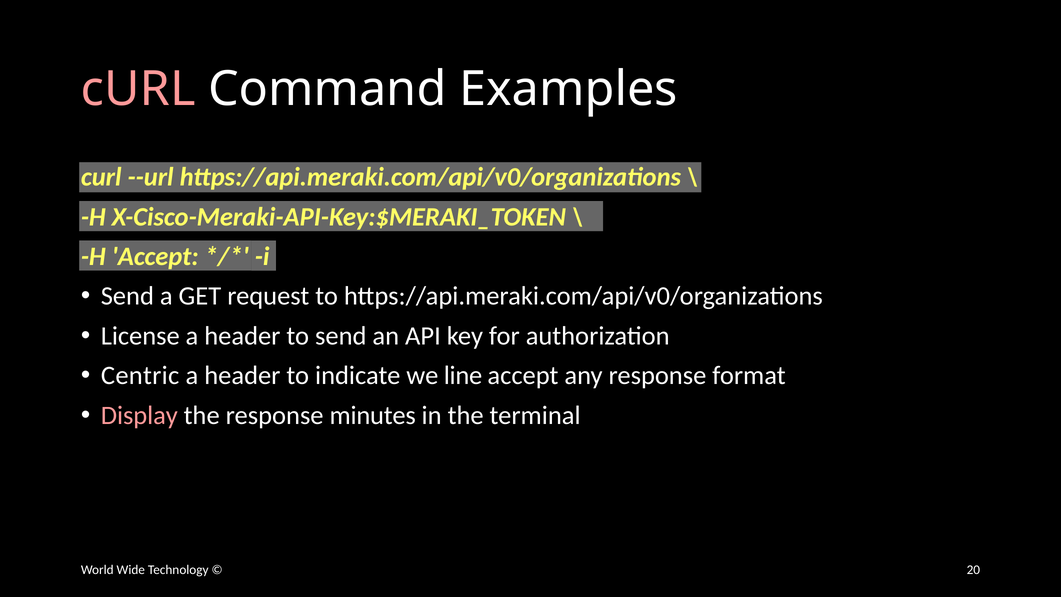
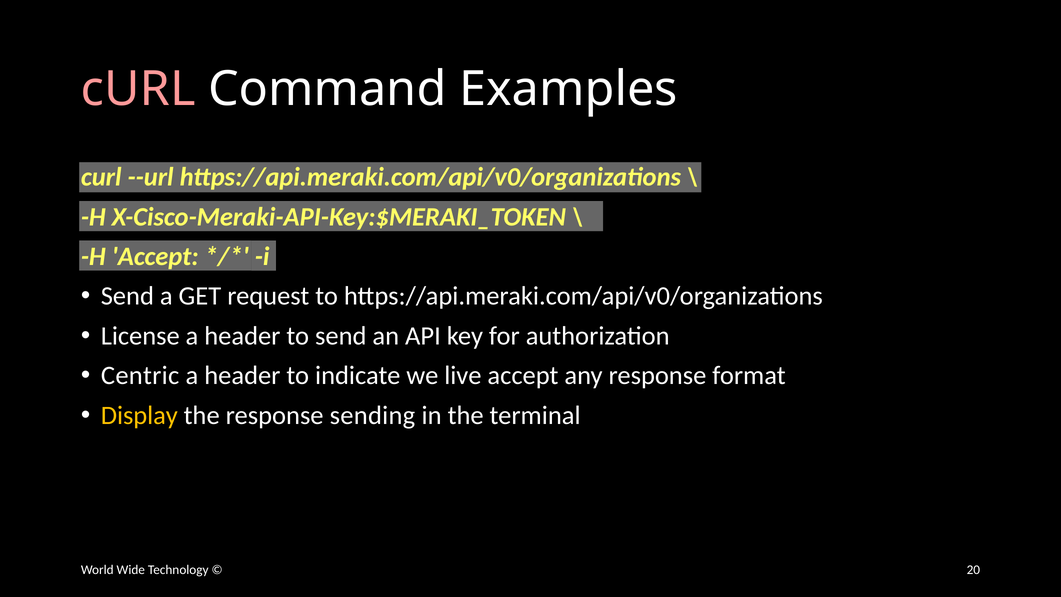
line: line -> live (463, 375)
Display colour: pink -> yellow (139, 415)
minutes: minutes -> sending (372, 415)
